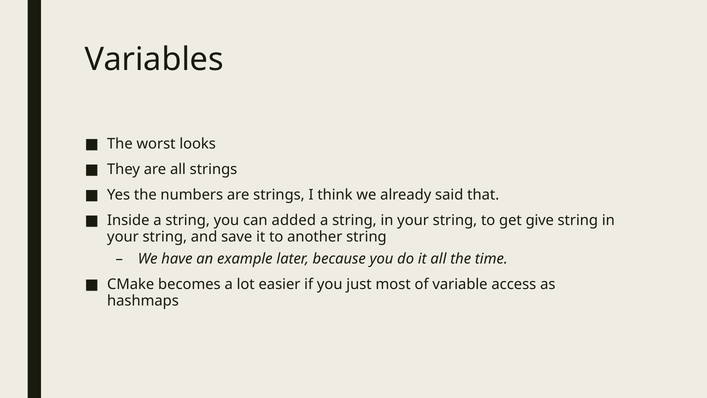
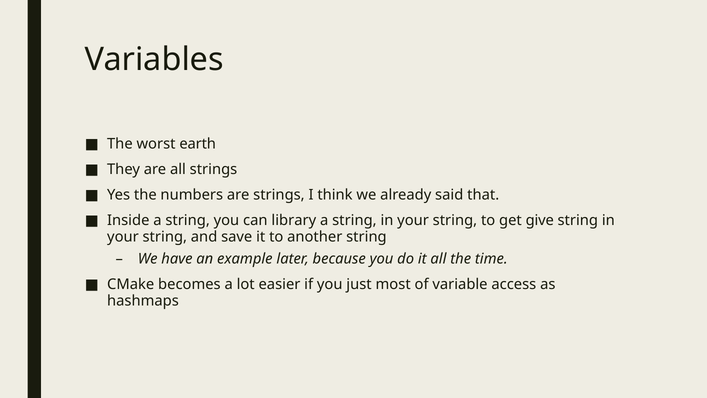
looks: looks -> earth (198, 144)
added: added -> library (294, 220)
